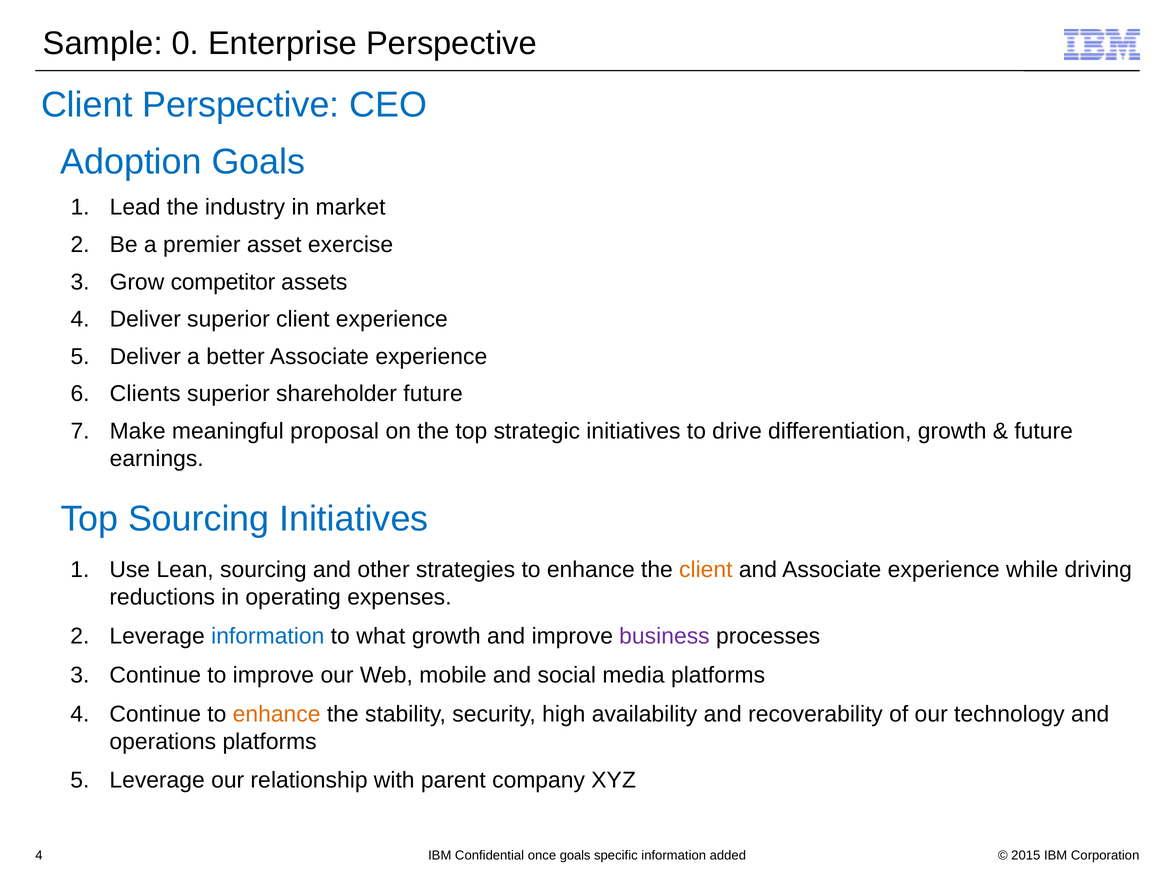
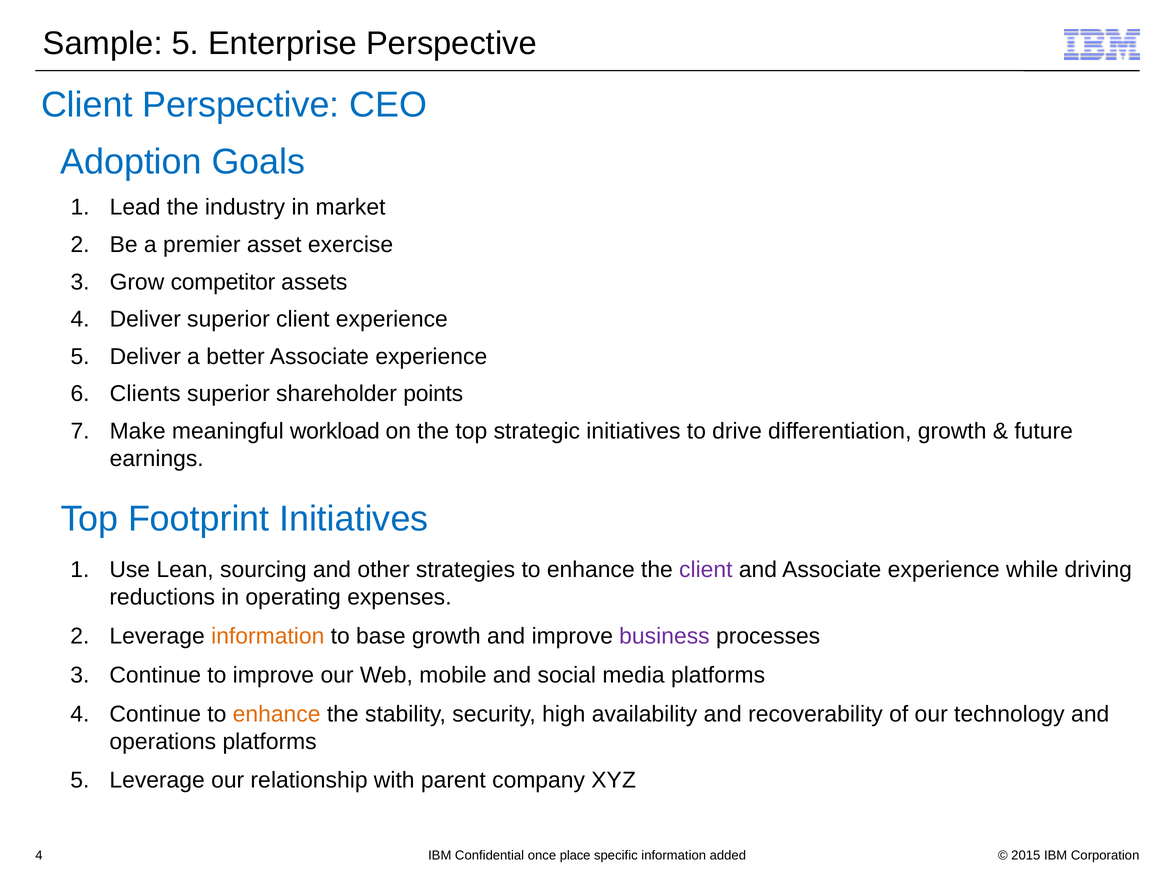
Sample 0: 0 -> 5 (185, 44)
shareholder future: future -> points (433, 393)
proposal: proposal -> workload (335, 431)
Top Sourcing: Sourcing -> Footprint (199, 518)
client colour: orange -> purple (706, 569)
information colour: blue -> orange (268, 636)
what: what -> base (381, 636)
once goals: goals -> place (575, 855)
